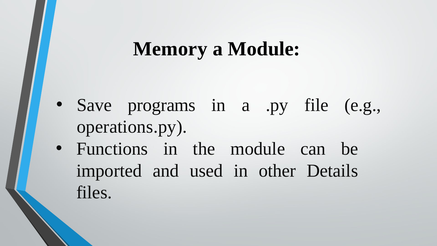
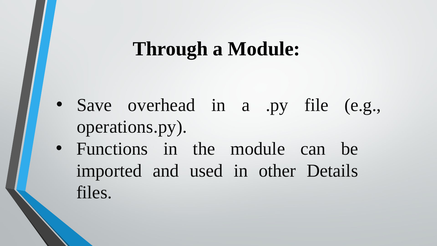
Memory: Memory -> Through (170, 49)
programs: programs -> overhead (162, 105)
